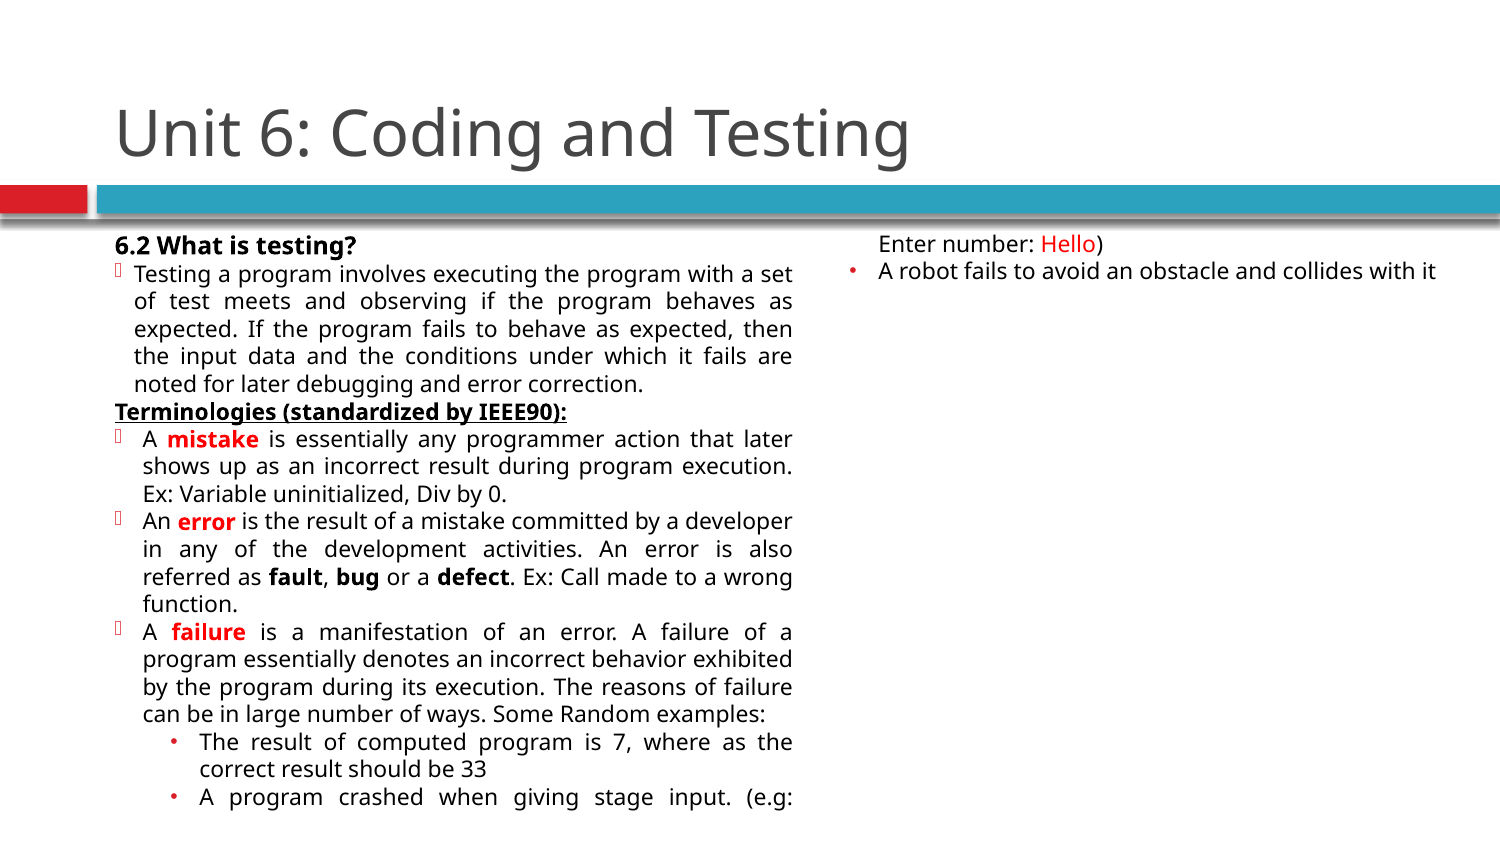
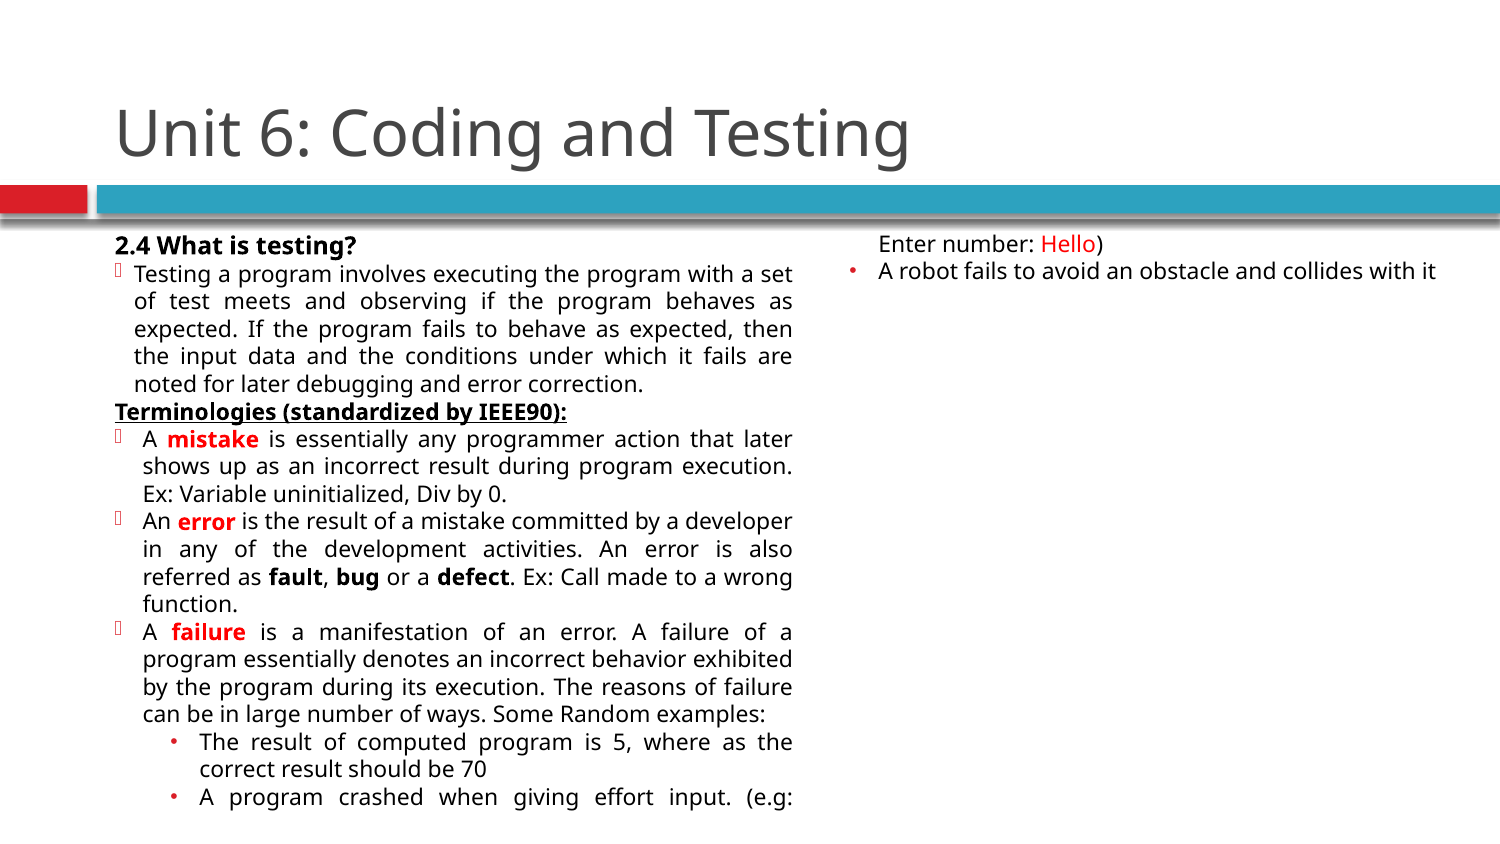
6.2: 6.2 -> 2.4 (133, 246)
7: 7 -> 5 (623, 742)
33: 33 -> 70 (474, 770)
stage: stage -> effort (624, 797)
